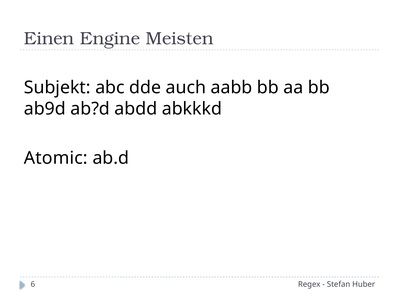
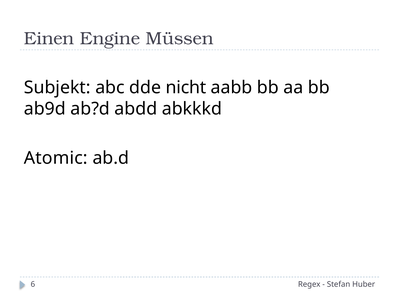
Meisten: Meisten -> Müssen (180, 38)
auch: auch -> nicht (186, 88)
